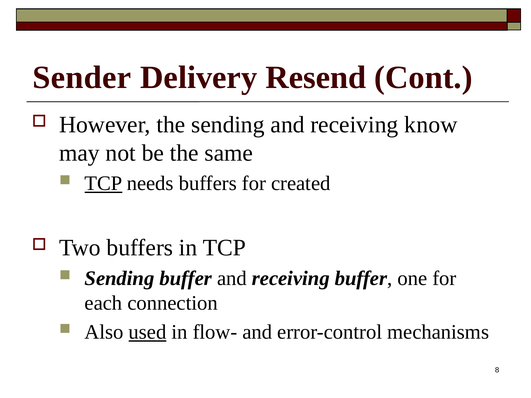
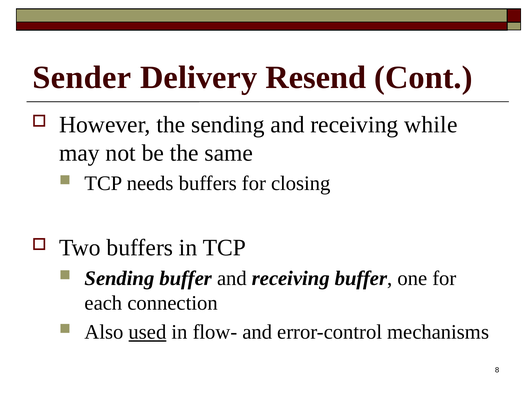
know: know -> while (431, 125)
TCP underline: present -> none (103, 183)
created: created -> closing (301, 183)
